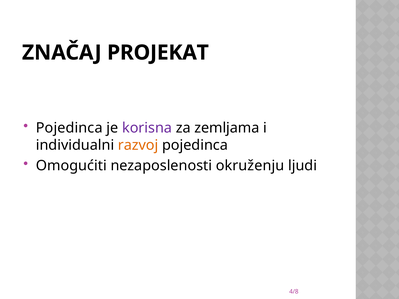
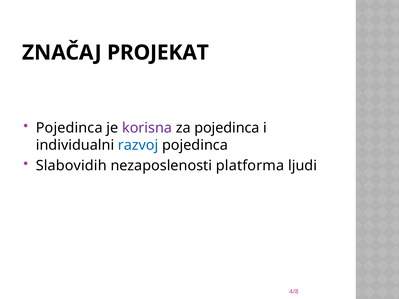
za zemljama: zemljama -> pojedinca (227, 128)
razvoj colour: orange -> blue (138, 145)
Omogućiti: Omogućiti -> Slabovidih (71, 166)
okruženju: okruženju -> platforma (250, 166)
